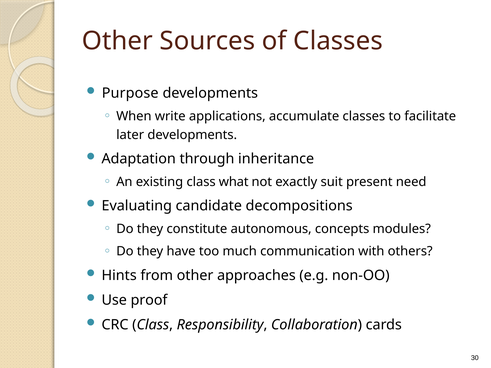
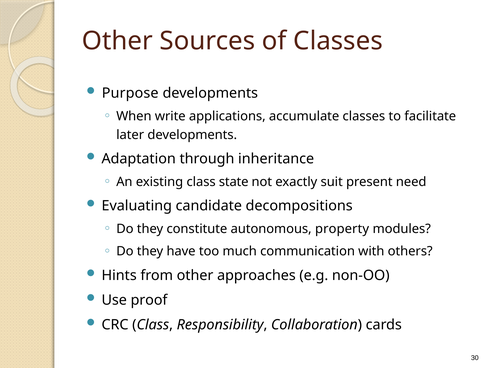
what: what -> state (234, 182)
concepts: concepts -> property (342, 229)
